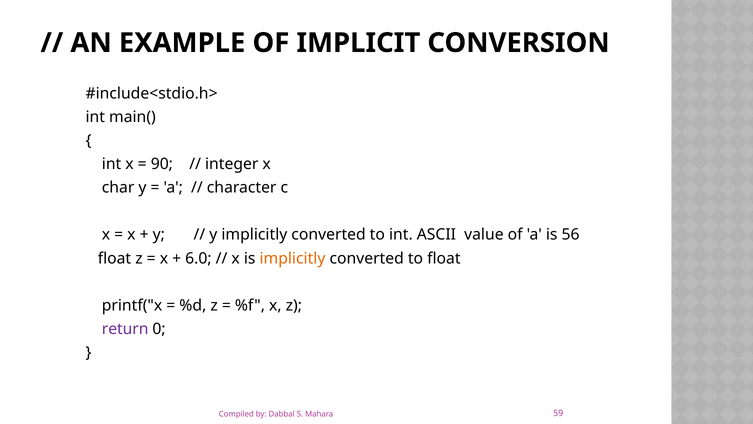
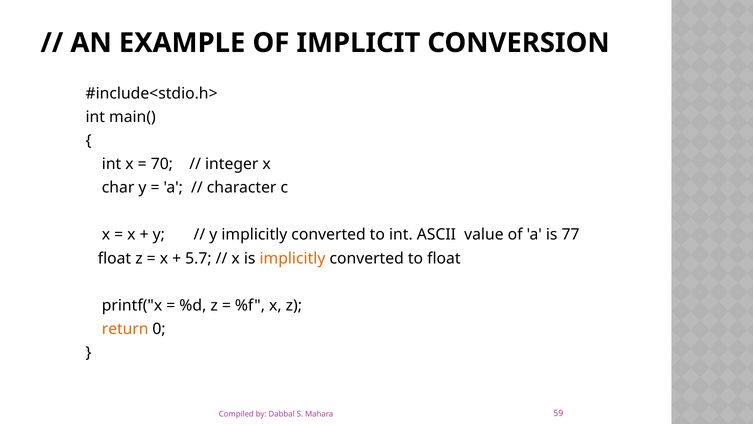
90: 90 -> 70 (162, 164)
56: 56 -> 77 (571, 235)
6.0: 6.0 -> 5.7 (198, 258)
return colour: purple -> orange (125, 329)
